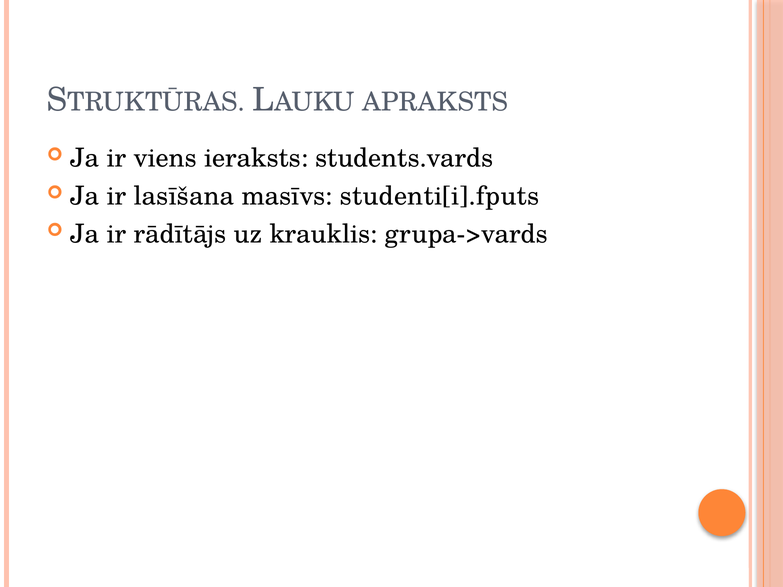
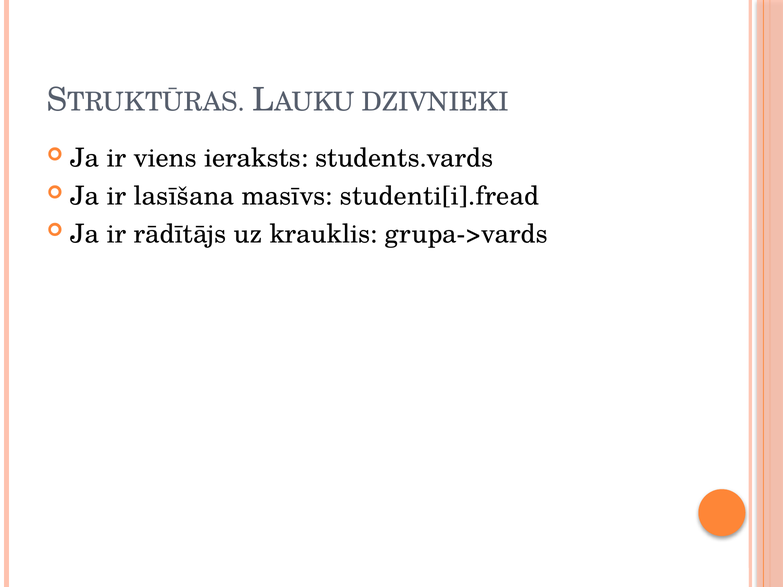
APRAKSTS: APRAKSTS -> DZIVNIEKI (435, 102)
studenti[i].fputs: studenti[i].fputs -> studenti[i].fread (440, 196)
